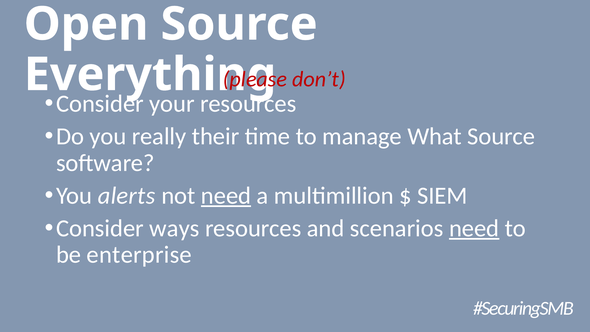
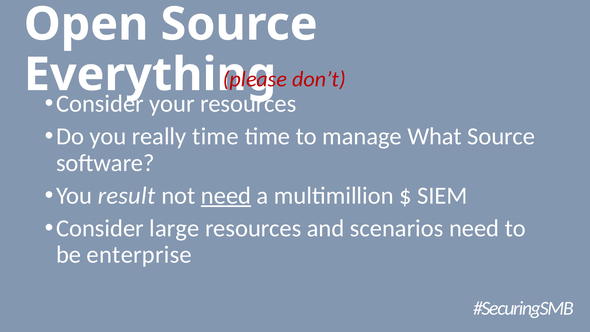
really their: their -> time (215, 136)
alerts: alerts -> result (127, 196)
ways: ways -> large (174, 228)
need underline: present -> none (474, 228)
